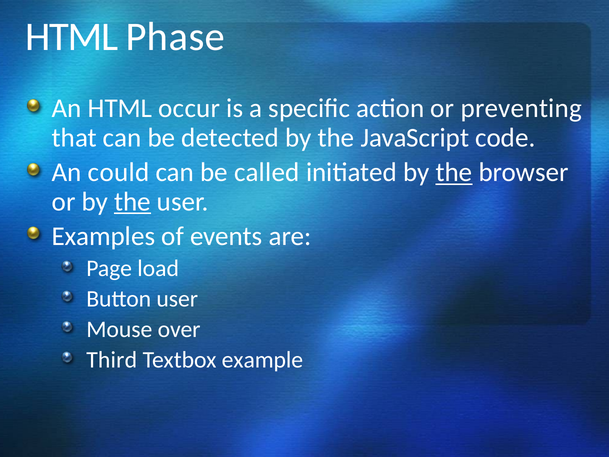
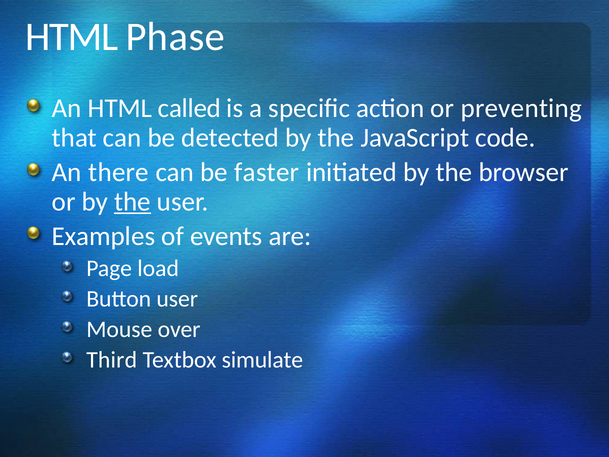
occur: occur -> called (190, 108)
could: could -> there (119, 172)
called: called -> faster (267, 172)
the underline: present -> none (454, 172)
example: example -> simulate (262, 360)
